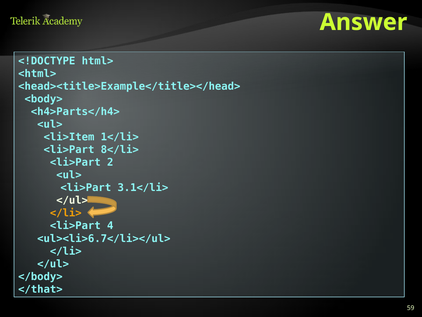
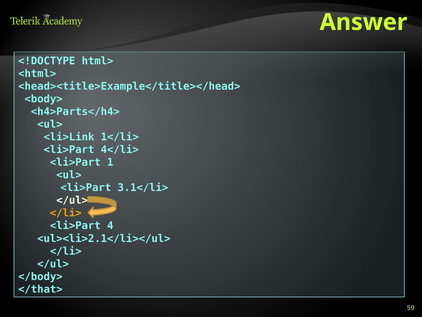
<li>Item: <li>Item -> <li>Link (69, 137)
8</li>: 8</li> -> 4</li> (120, 150)
2: 2 -> 1 (110, 162)
<ul><li>6.7</li></ul>: <ul><li>6.7</li></ul> -> <ul><li>2.1</li></ul> (104, 238)
